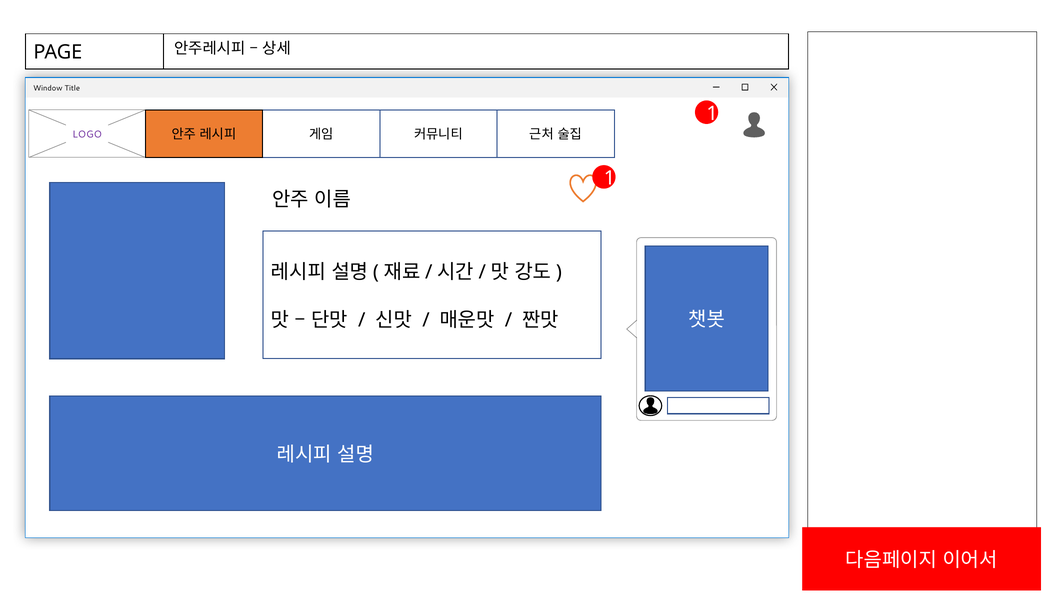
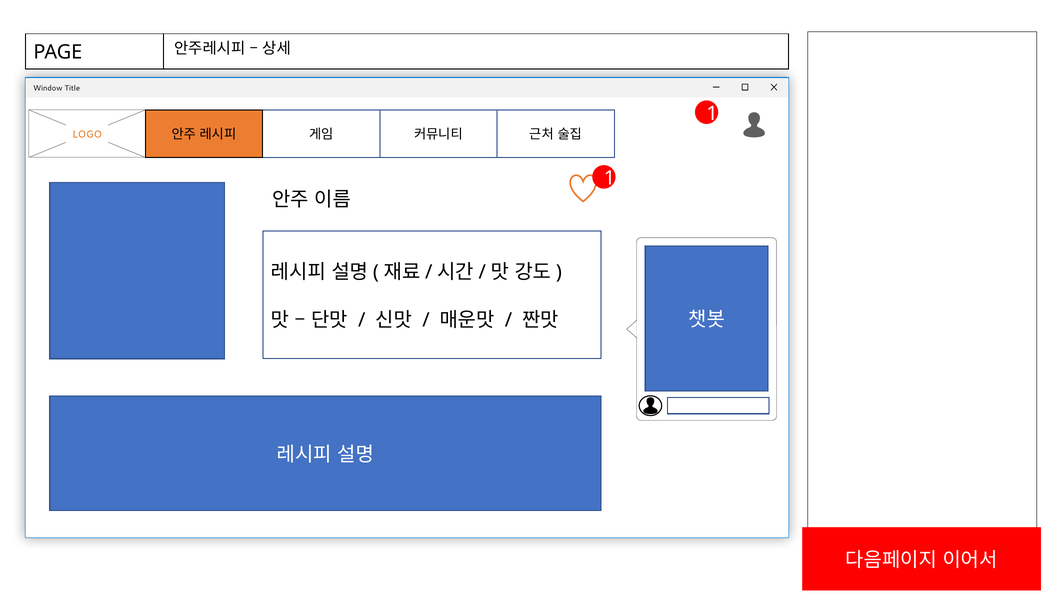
LOGO colour: purple -> orange (87, 134)
